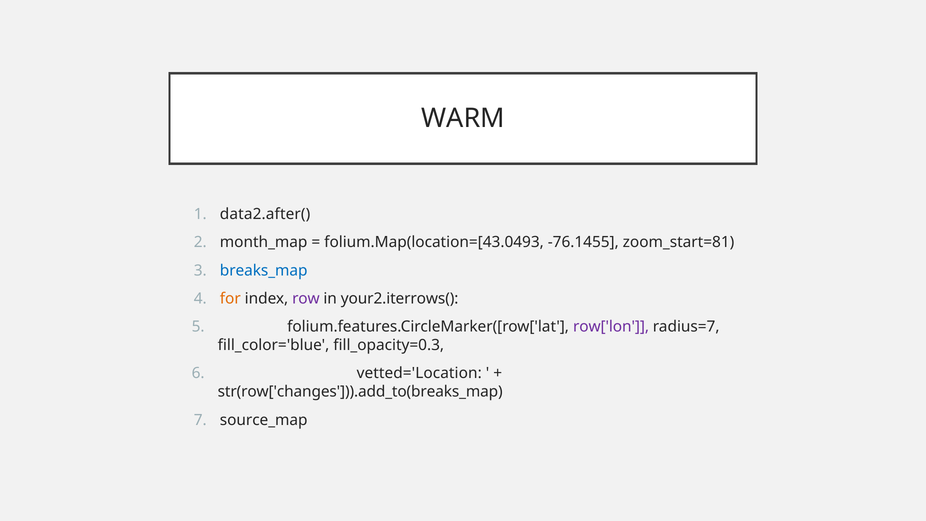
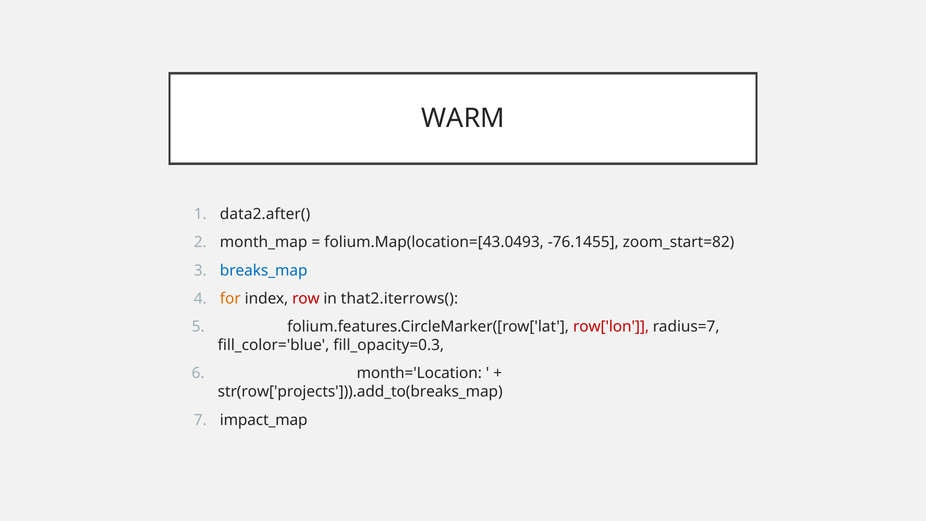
zoom_start=81: zoom_start=81 -> zoom_start=82 (679, 242)
row colour: purple -> red (306, 299)
your2.iterrows(: your2.iterrows( -> that2.iterrows( (400, 299)
row['lon colour: purple -> red (611, 327)
vetted='Location: vetted='Location -> month='Location (419, 373)
str(row['changes'])).add_to(breaks_map: str(row['changes'])).add_to(breaks_map -> str(row['projects'])).add_to(breaks_map (360, 392)
source_map: source_map -> impact_map (264, 420)
